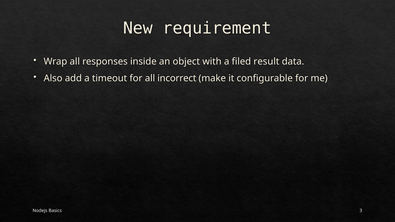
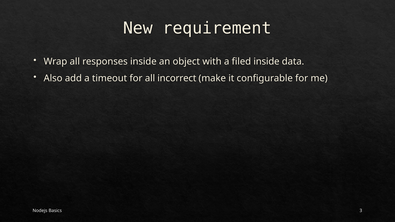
filed result: result -> inside (266, 61)
